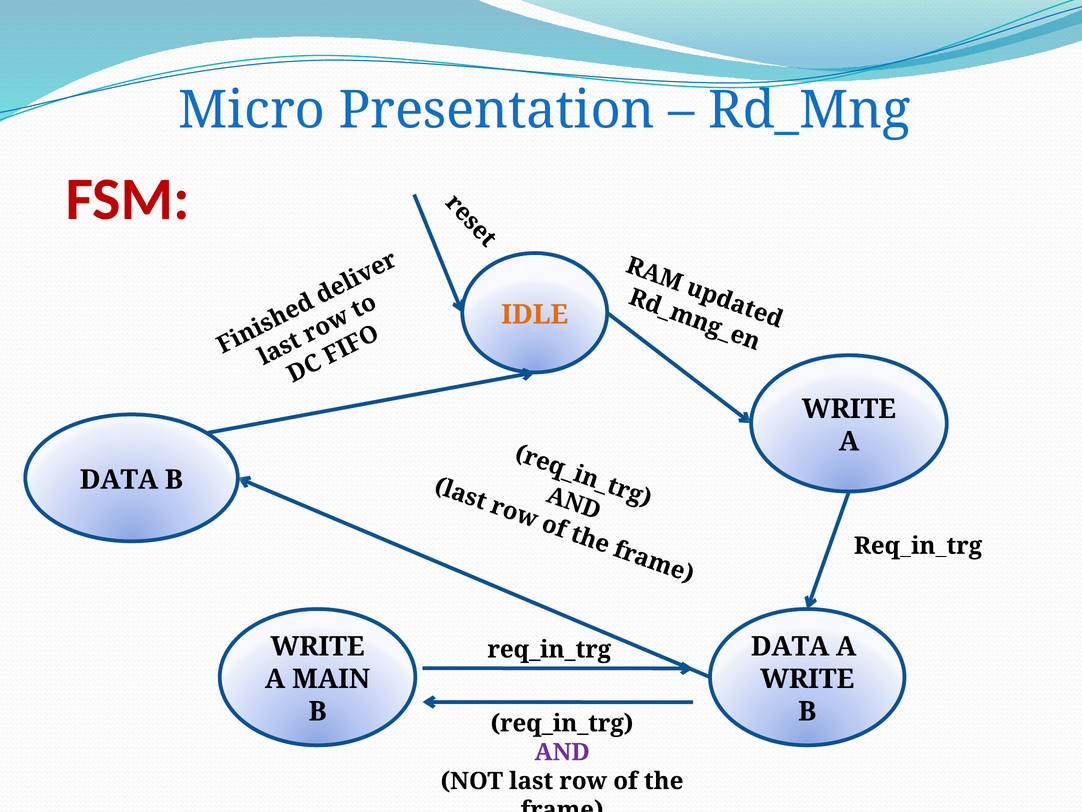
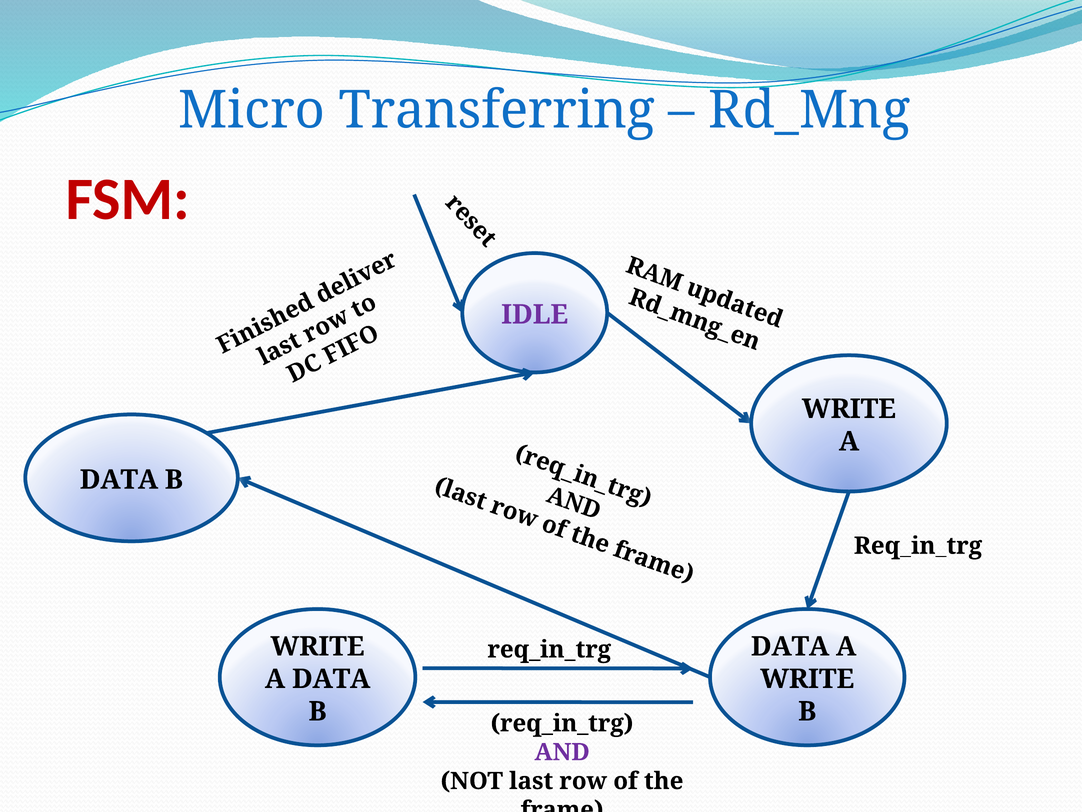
Presentation: Presentation -> Transferring (497, 110)
IDLE colour: orange -> purple (535, 314)
MAIN: MAIN -> DATA (331, 679)
